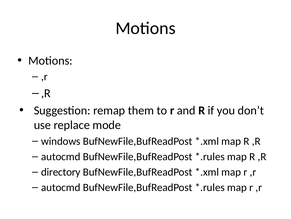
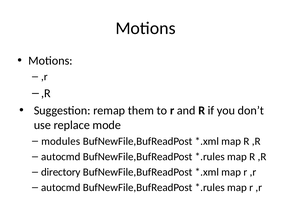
windows: windows -> modules (61, 141)
